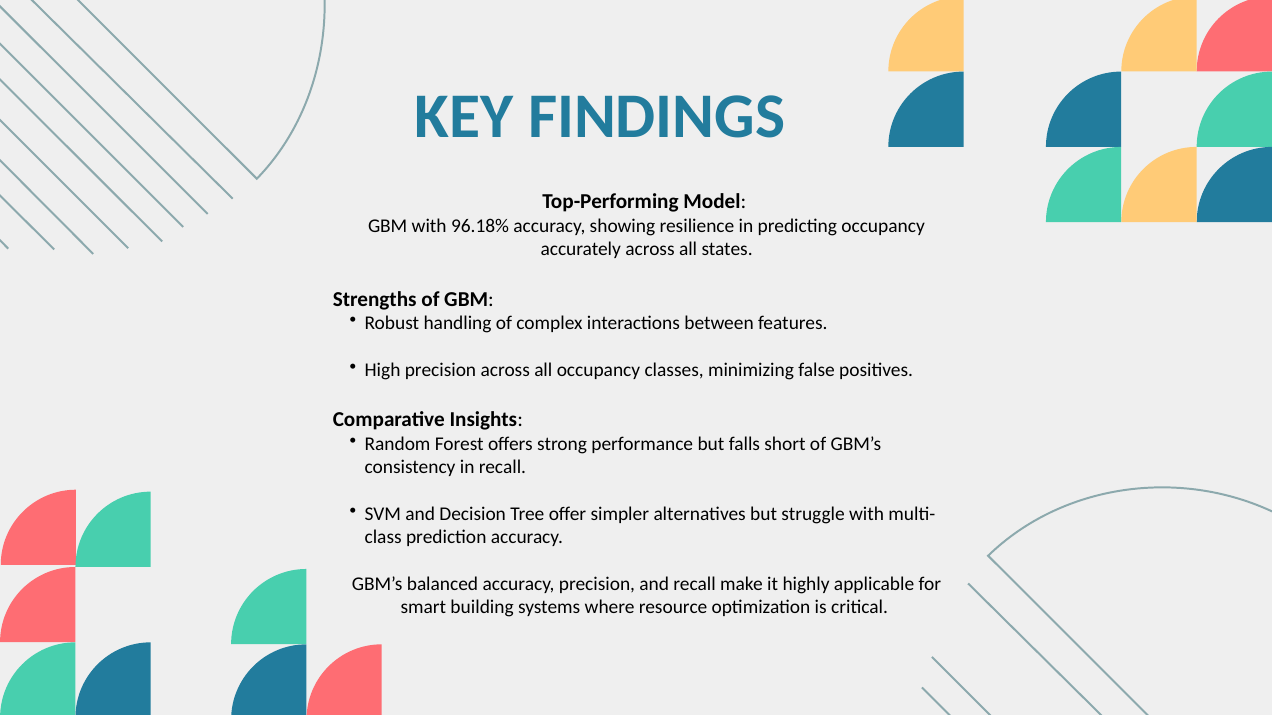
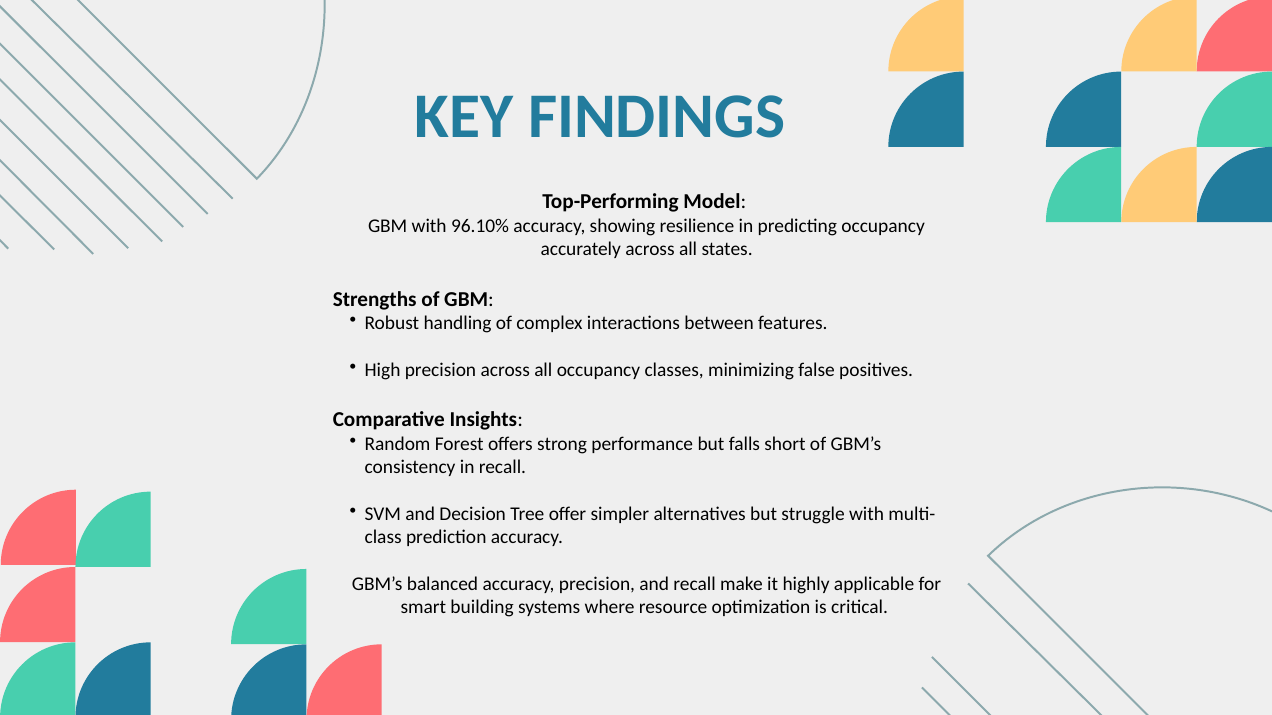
96.18%: 96.18% -> 96.10% (480, 226)
